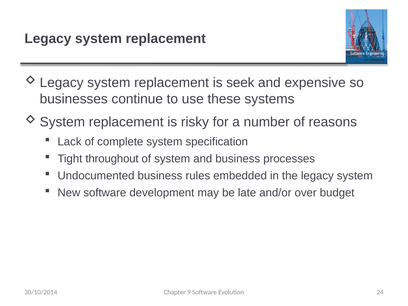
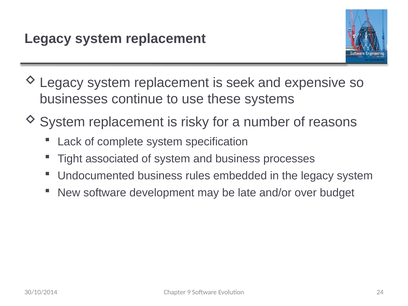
throughout: throughout -> associated (112, 159)
